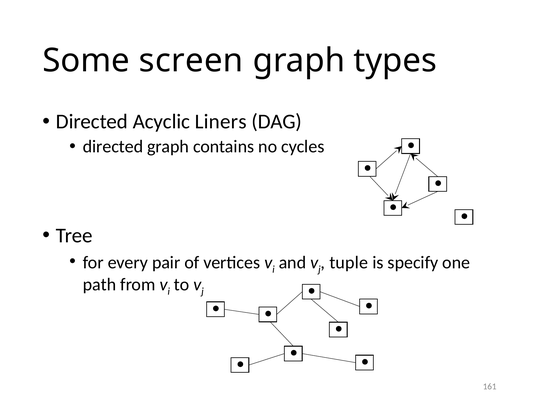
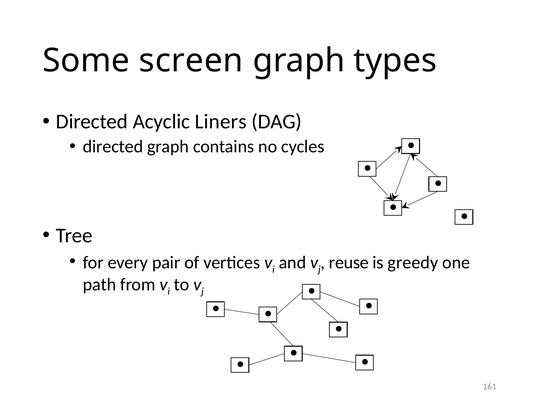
tuple: tuple -> reuse (349, 262)
specify: specify -> greedy (413, 262)
